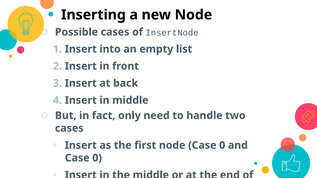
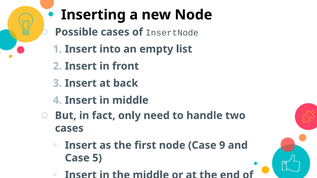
node Case 0: 0 -> 9 (222, 146)
0: 0 -> 5 (97, 158)
